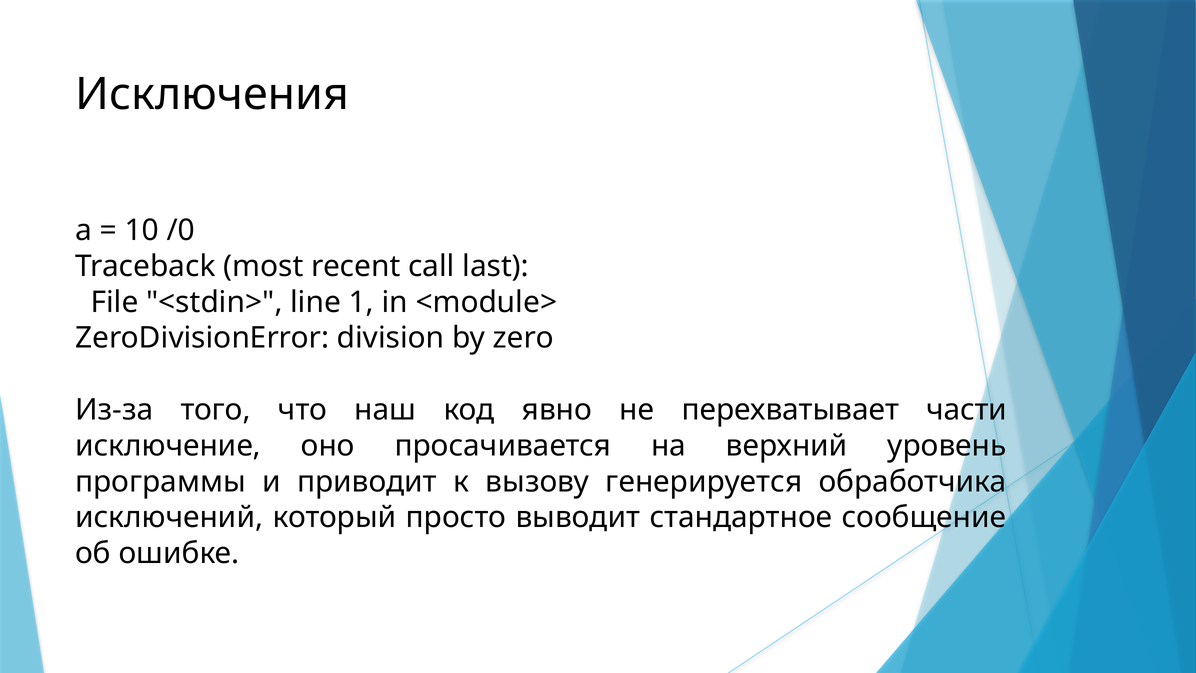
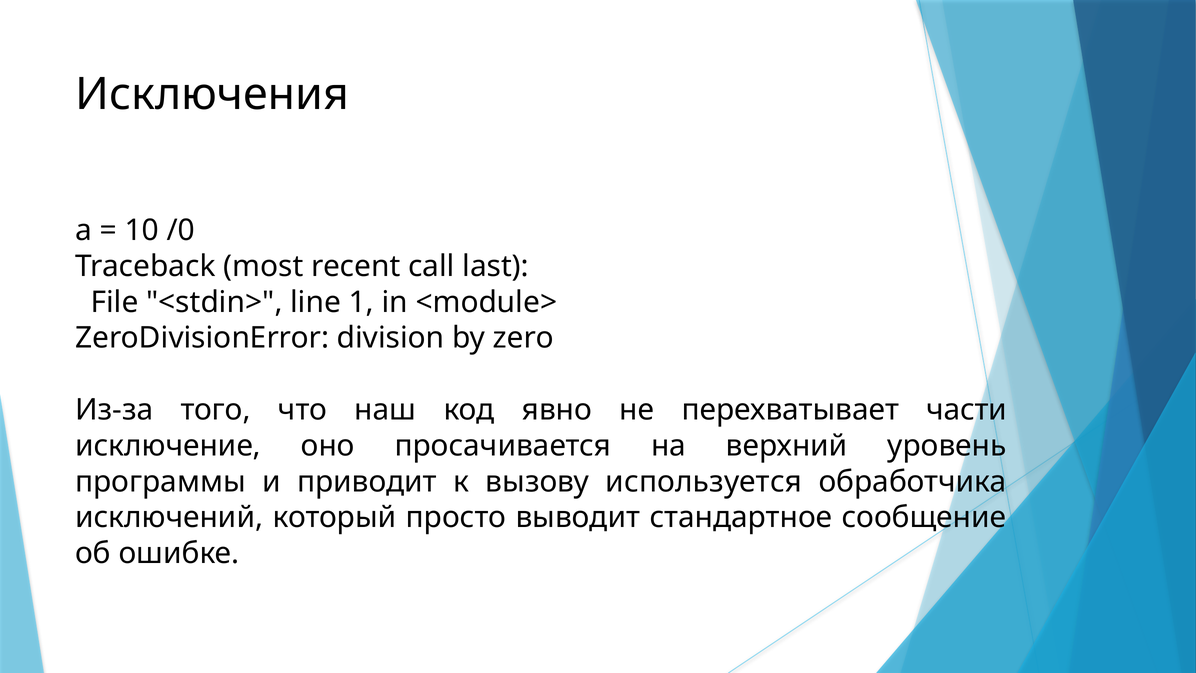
генерируется: генерируется -> используется (704, 481)
